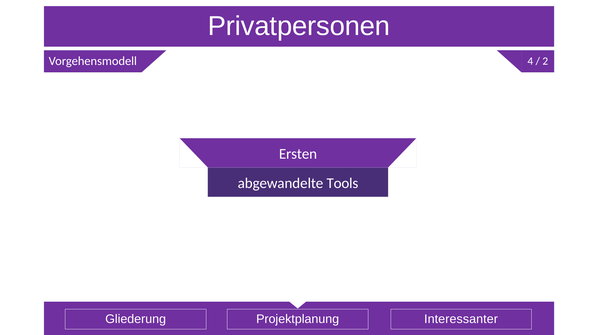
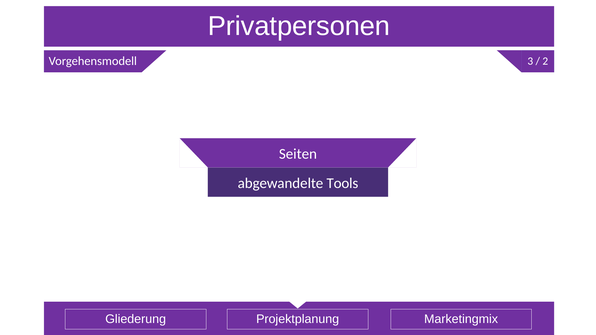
4: 4 -> 3 (530, 61)
Ersten: Ersten -> Seiten (298, 154)
Interessanter: Interessanter -> Marketingmix (461, 319)
